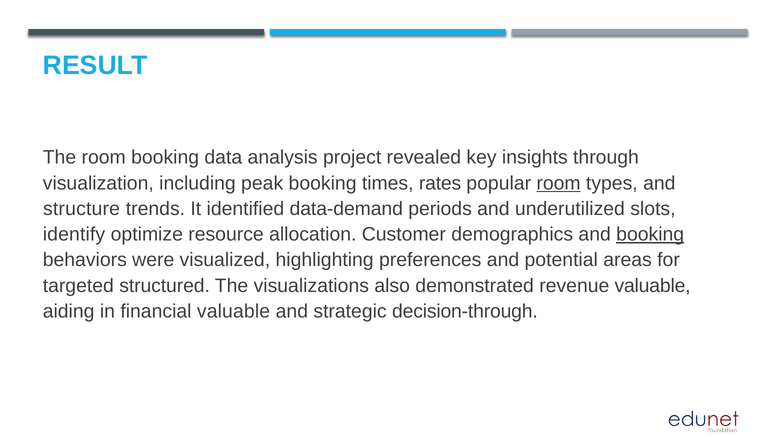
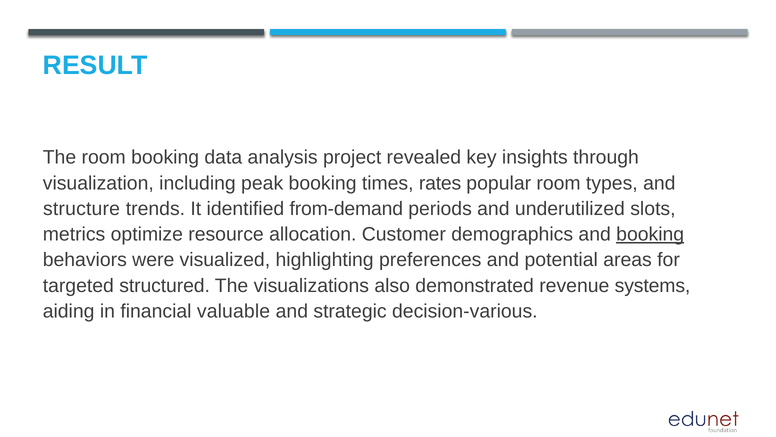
room underline: present -> none (559, 183)
data-demand: data-demand -> from-demand (346, 208)
identify: identify -> metrics (74, 234)
revenue valuable: valuable -> systems (653, 285)
decision-through: decision-through -> decision-various (465, 311)
